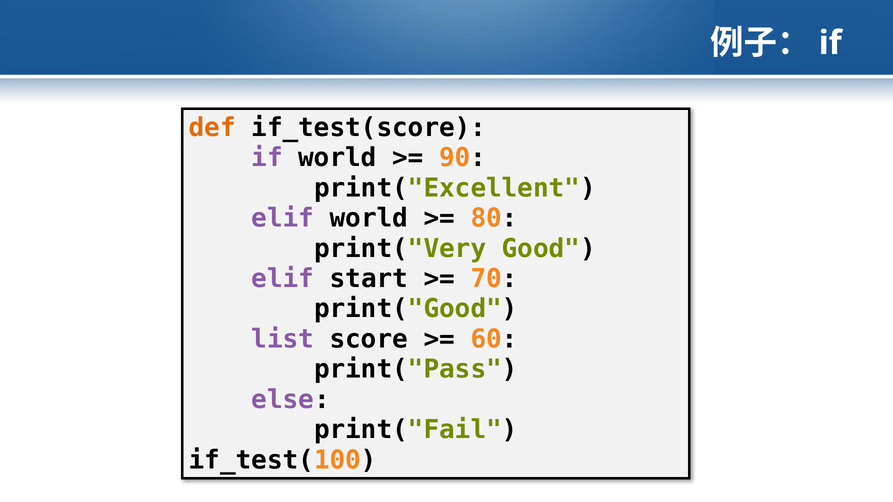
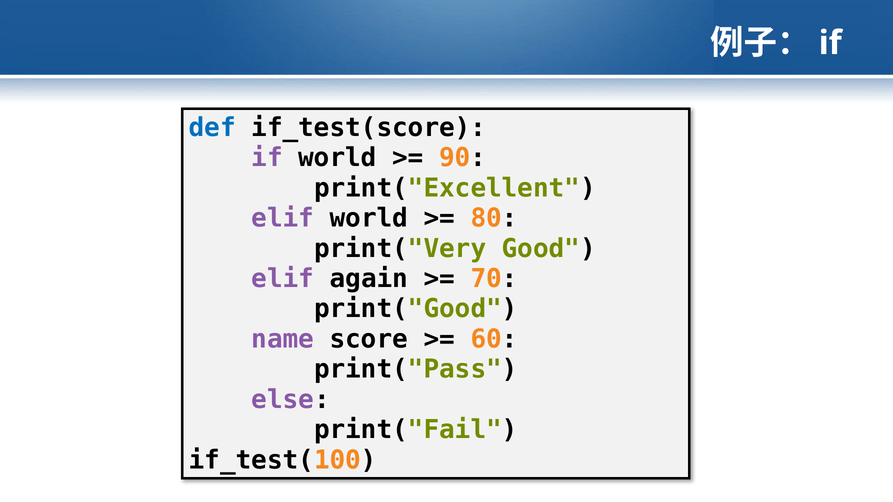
def colour: orange -> blue (212, 128)
start: start -> again (369, 279)
list: list -> name (283, 339)
